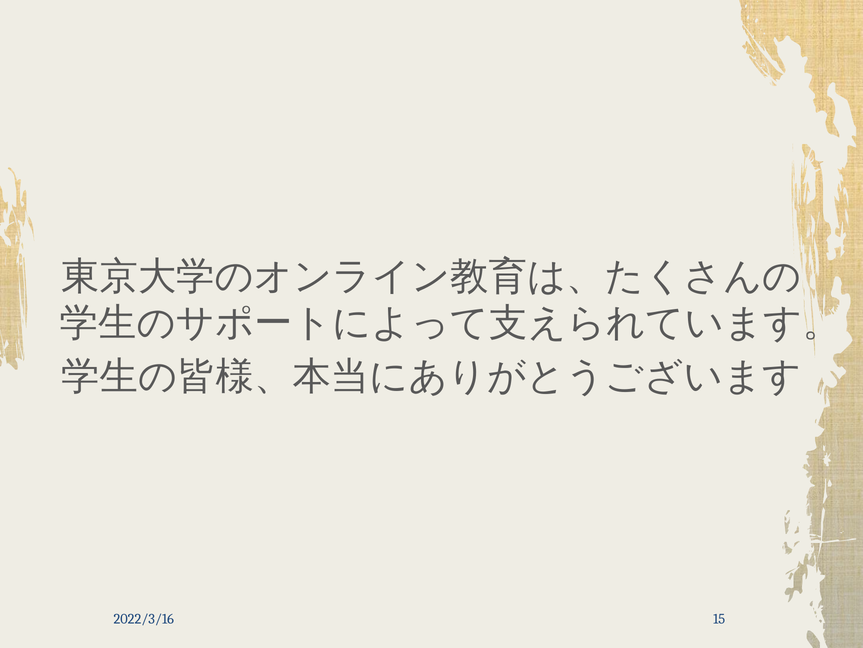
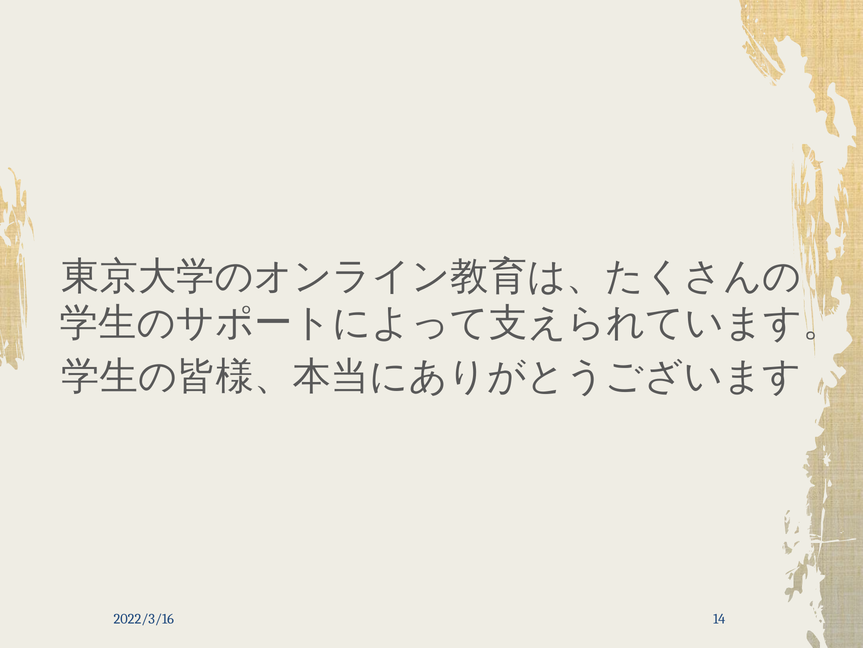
15: 15 -> 14 (719, 618)
